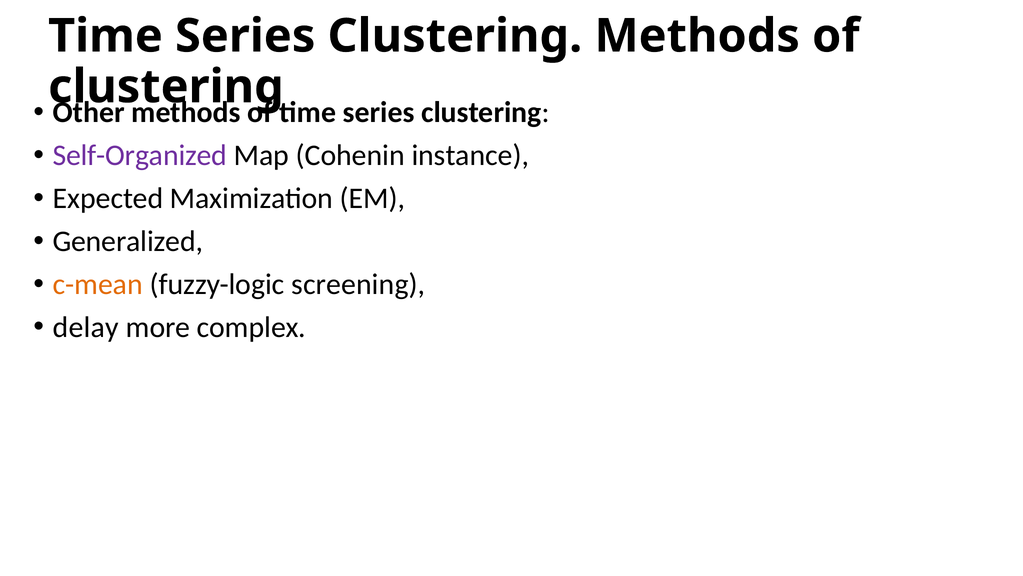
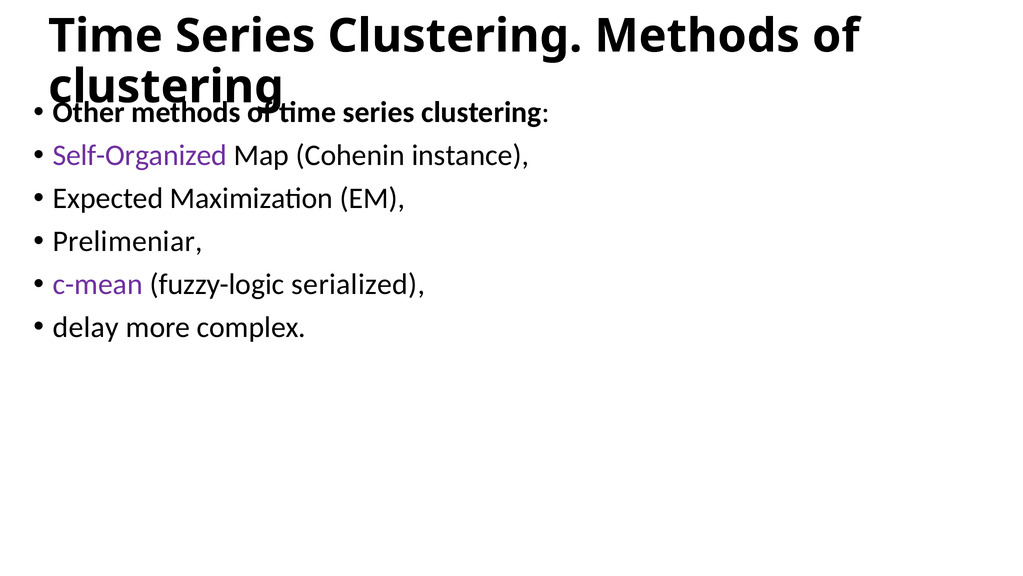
Generalized: Generalized -> Prelimeniar (128, 241)
c-mean colour: orange -> purple (98, 284)
screening: screening -> serialized (358, 284)
